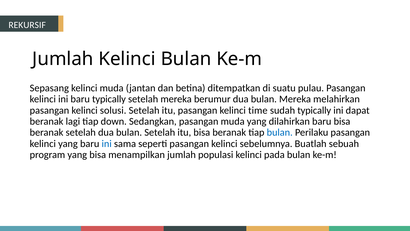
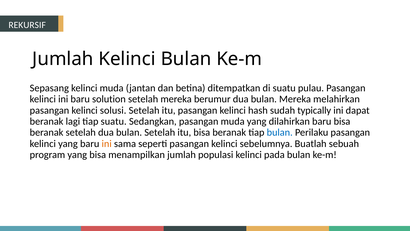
baru typically: typically -> solution (109, 99)
time: time -> hash (258, 110)
tiap down: down -> suatu (114, 121)
ini colour: blue -> orange (107, 143)
